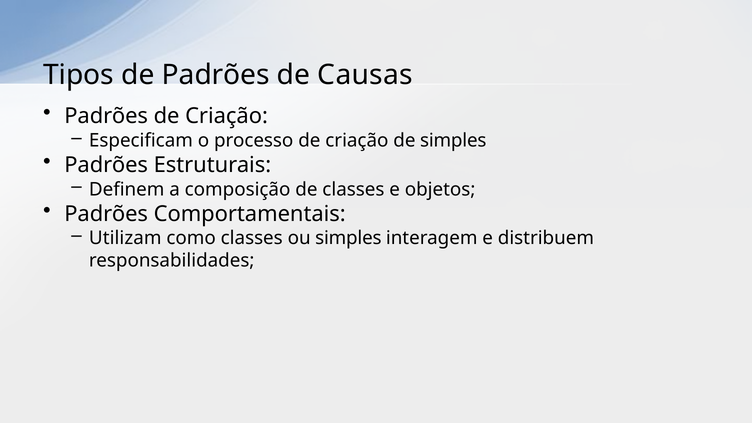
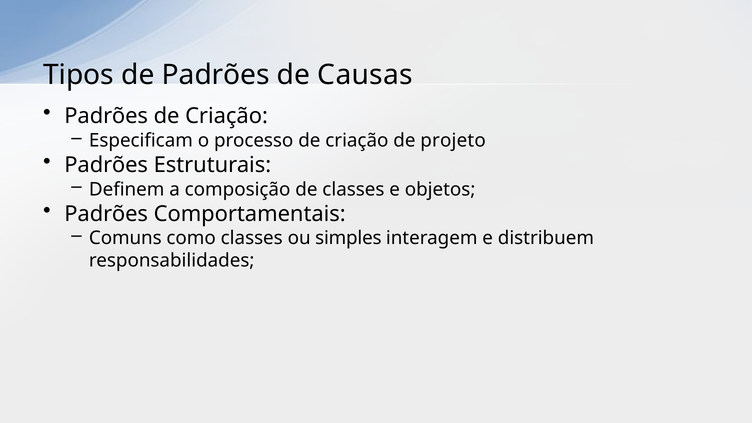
de simples: simples -> projeto (453, 140)
Utilizam: Utilizam -> Comuns (125, 238)
